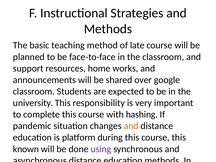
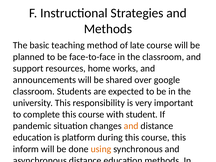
hashing: hashing -> student (142, 114)
known: known -> inform (26, 149)
using colour: purple -> orange (101, 149)
